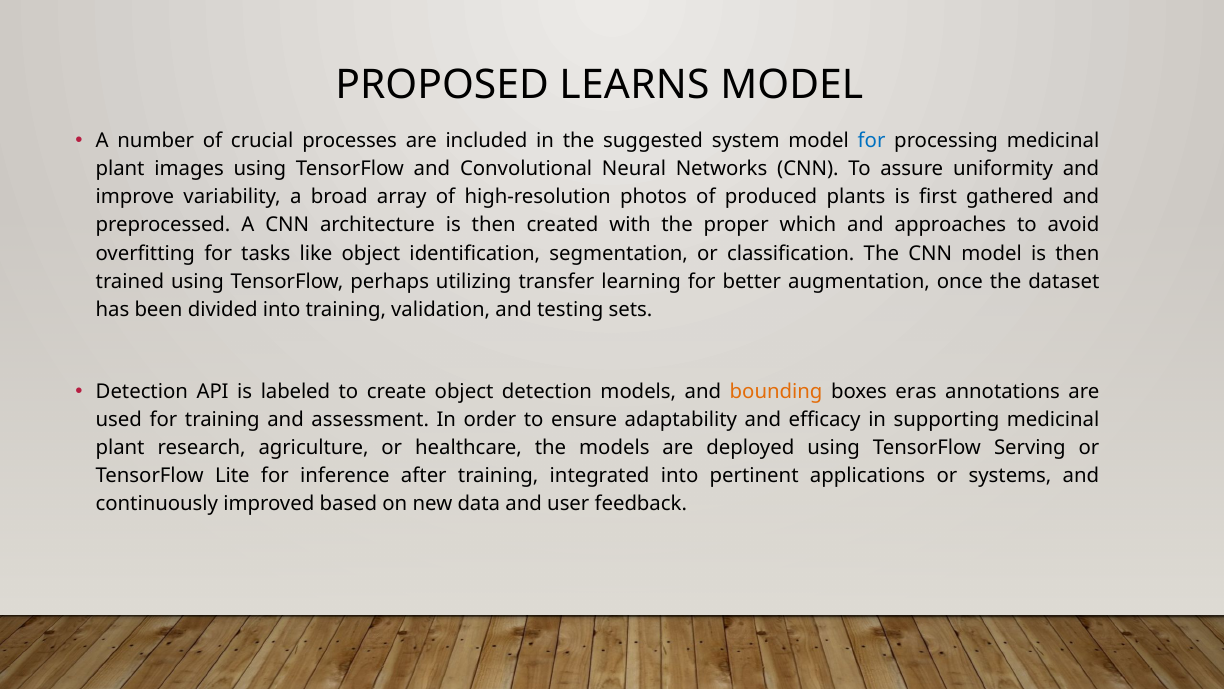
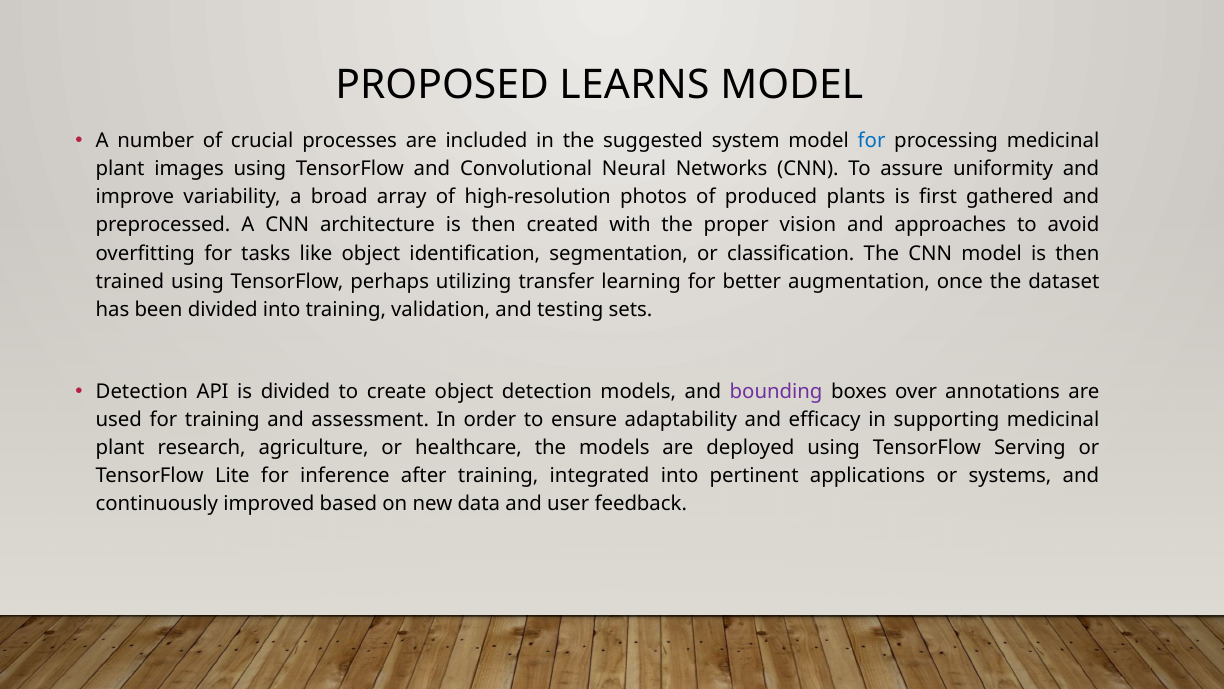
which: which -> vision (808, 225)
is labeled: labeled -> divided (295, 391)
bounding colour: orange -> purple (776, 391)
eras: eras -> over (916, 391)
